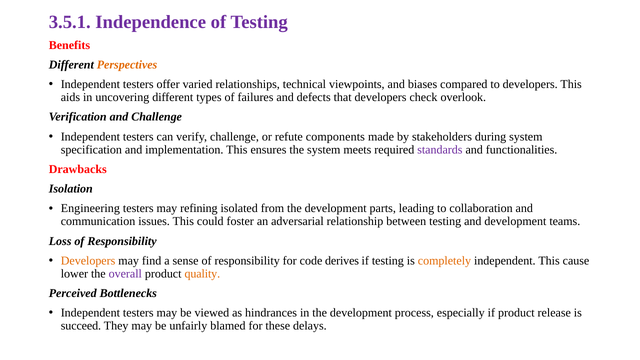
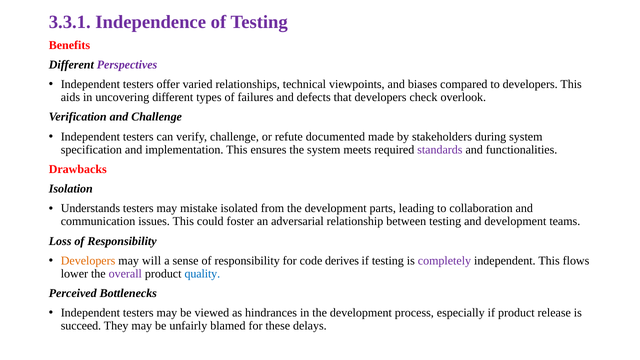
3.5.1: 3.5.1 -> 3.3.1 (70, 22)
Perspectives colour: orange -> purple (127, 65)
components: components -> documented (335, 137)
Engineering: Engineering -> Understands (90, 209)
refining: refining -> mistake (199, 209)
find: find -> will (152, 261)
completely colour: orange -> purple (444, 261)
cause: cause -> flows (576, 261)
quality colour: orange -> blue (202, 274)
